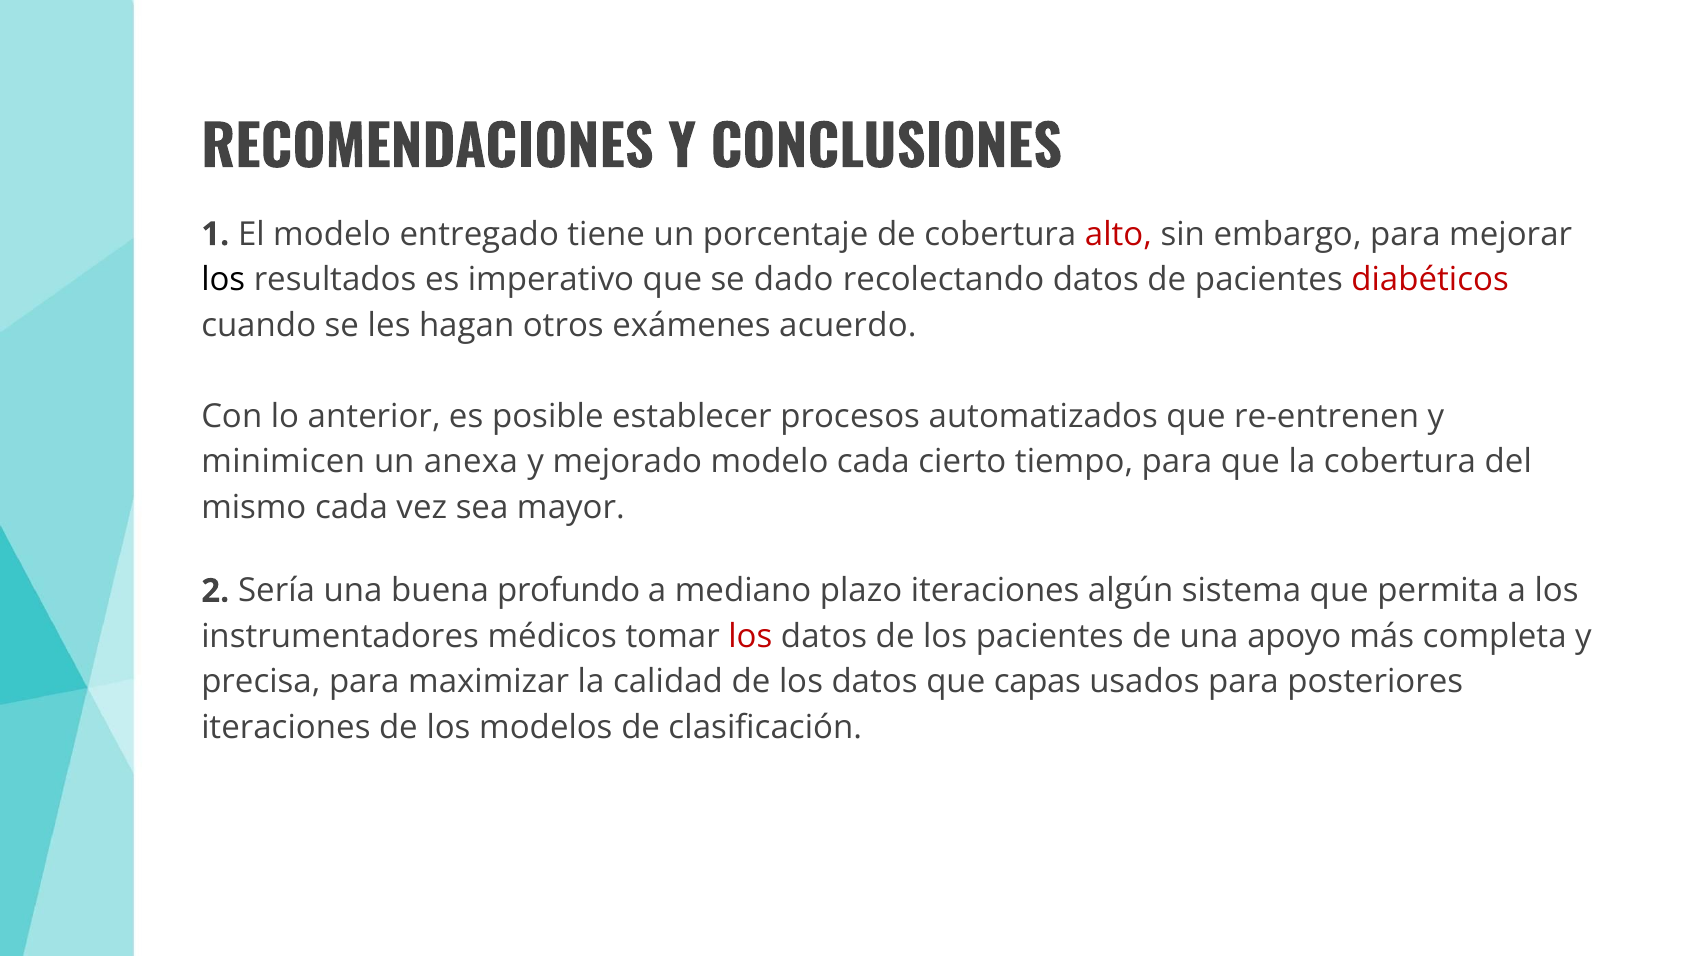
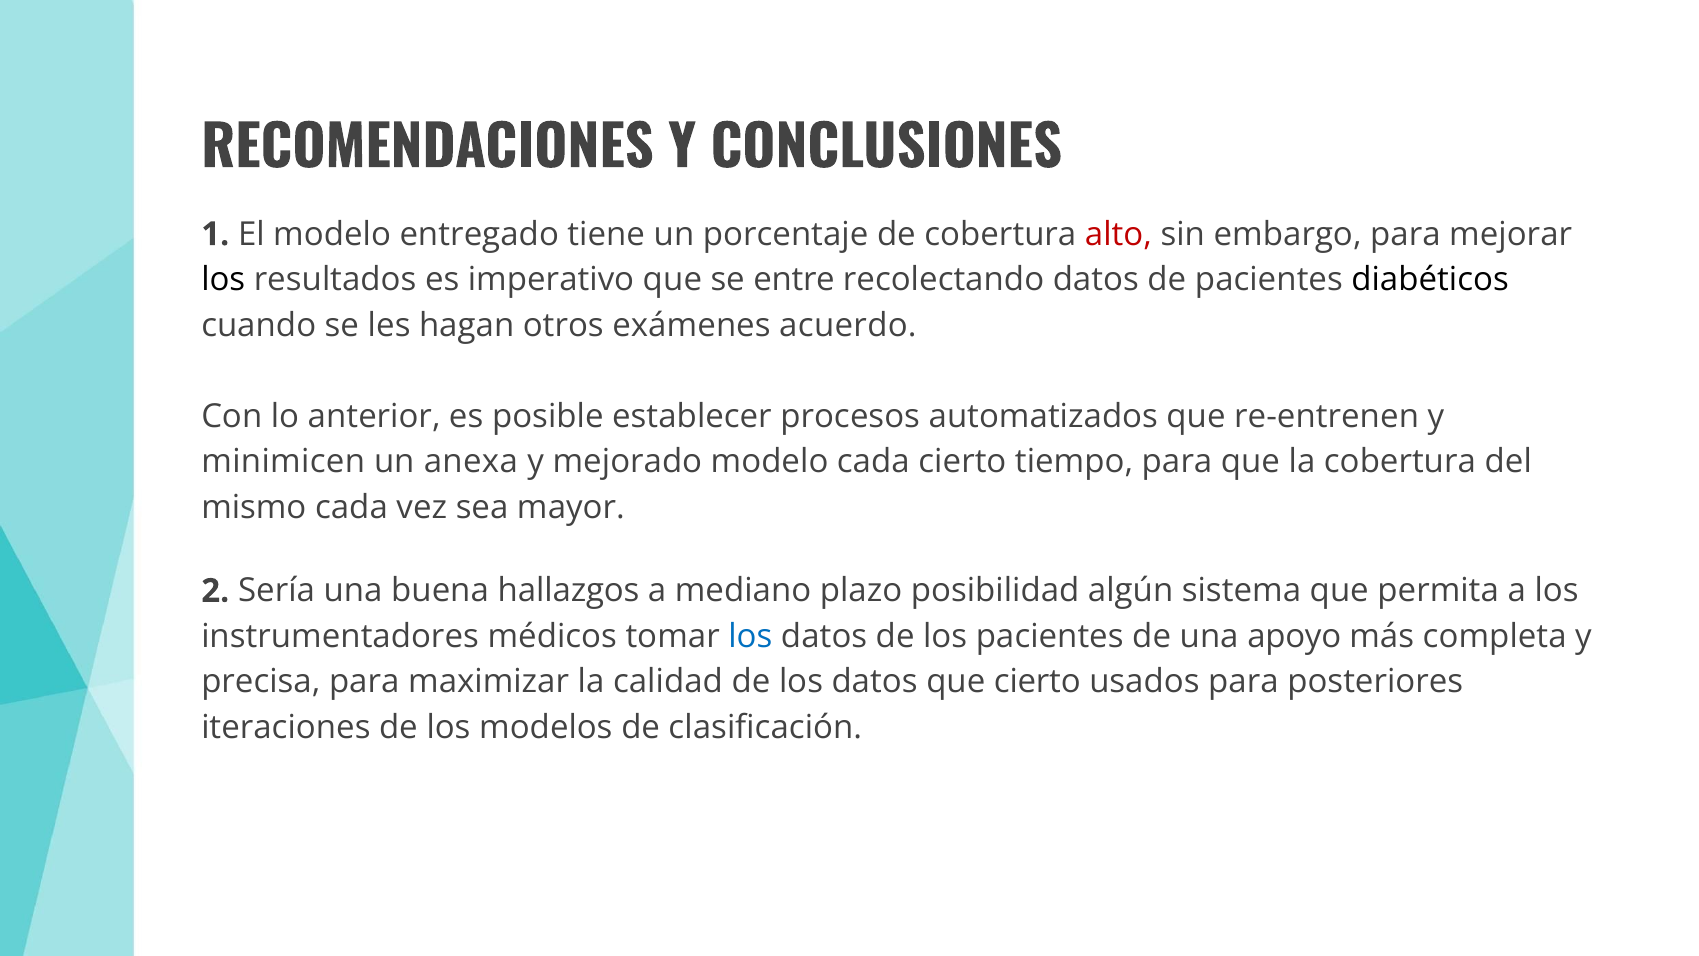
dado: dado -> entre (794, 280)
diabéticos colour: red -> black (1430, 280)
profundo: profundo -> hallazgos (569, 591)
plazo iteraciones: iteraciones -> posibilidad (995, 591)
los colour: red -> blue (750, 636)
que capas: capas -> cierto (1037, 682)
